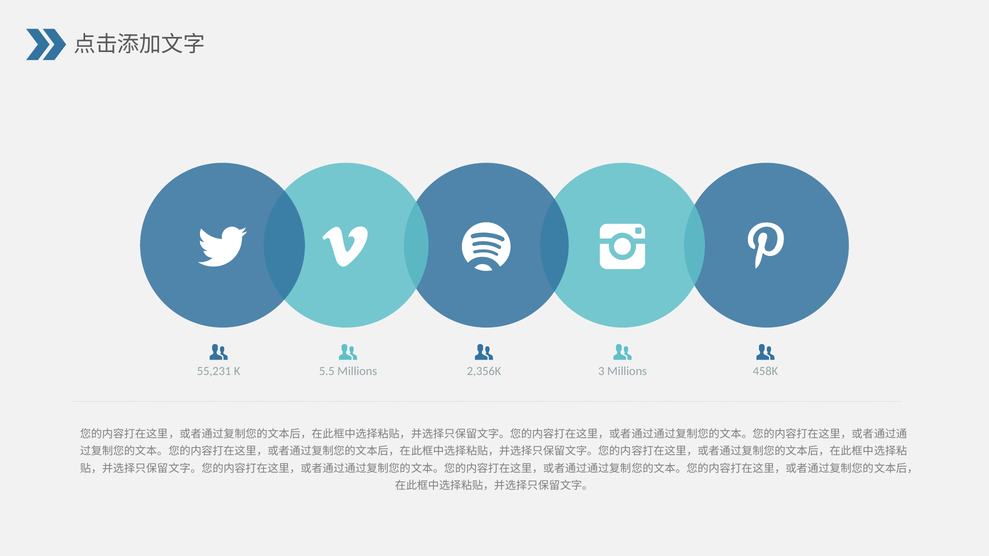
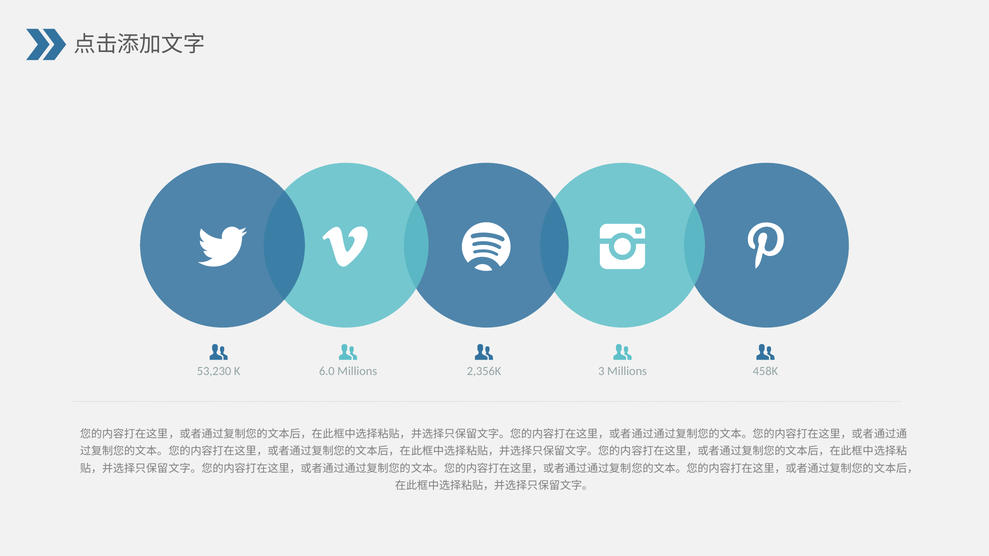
55,231: 55,231 -> 53,230 (214, 371)
5.5: 5.5 -> 6.0 (327, 371)
